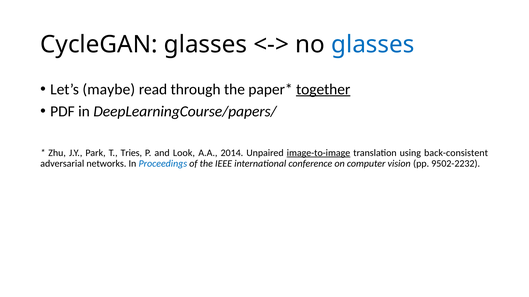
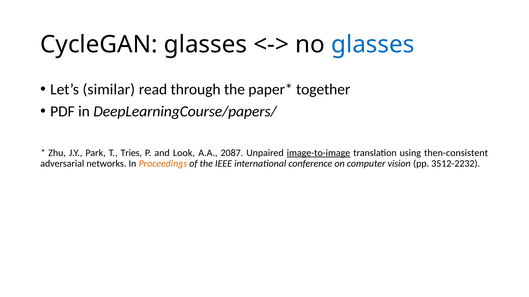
maybe: maybe -> similar (109, 89)
together underline: present -> none (323, 89)
2014: 2014 -> 2087 (232, 153)
back-consistent: back-consistent -> then-consistent (456, 153)
Proceedings colour: blue -> orange (163, 164)
9502-2232: 9502-2232 -> 3512-2232 (456, 164)
